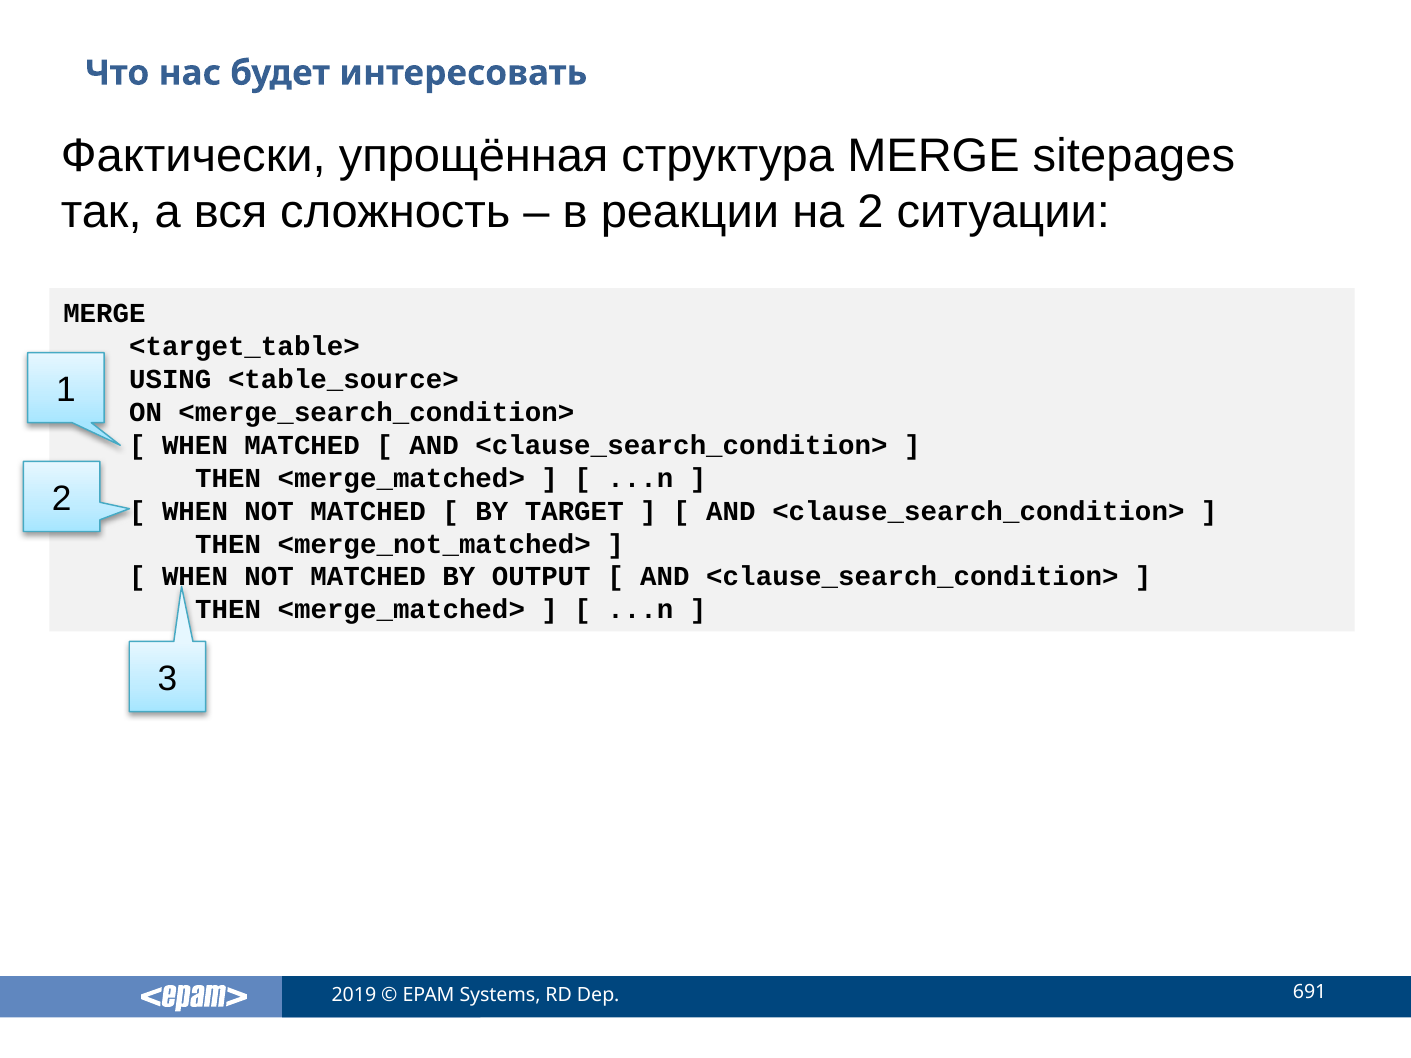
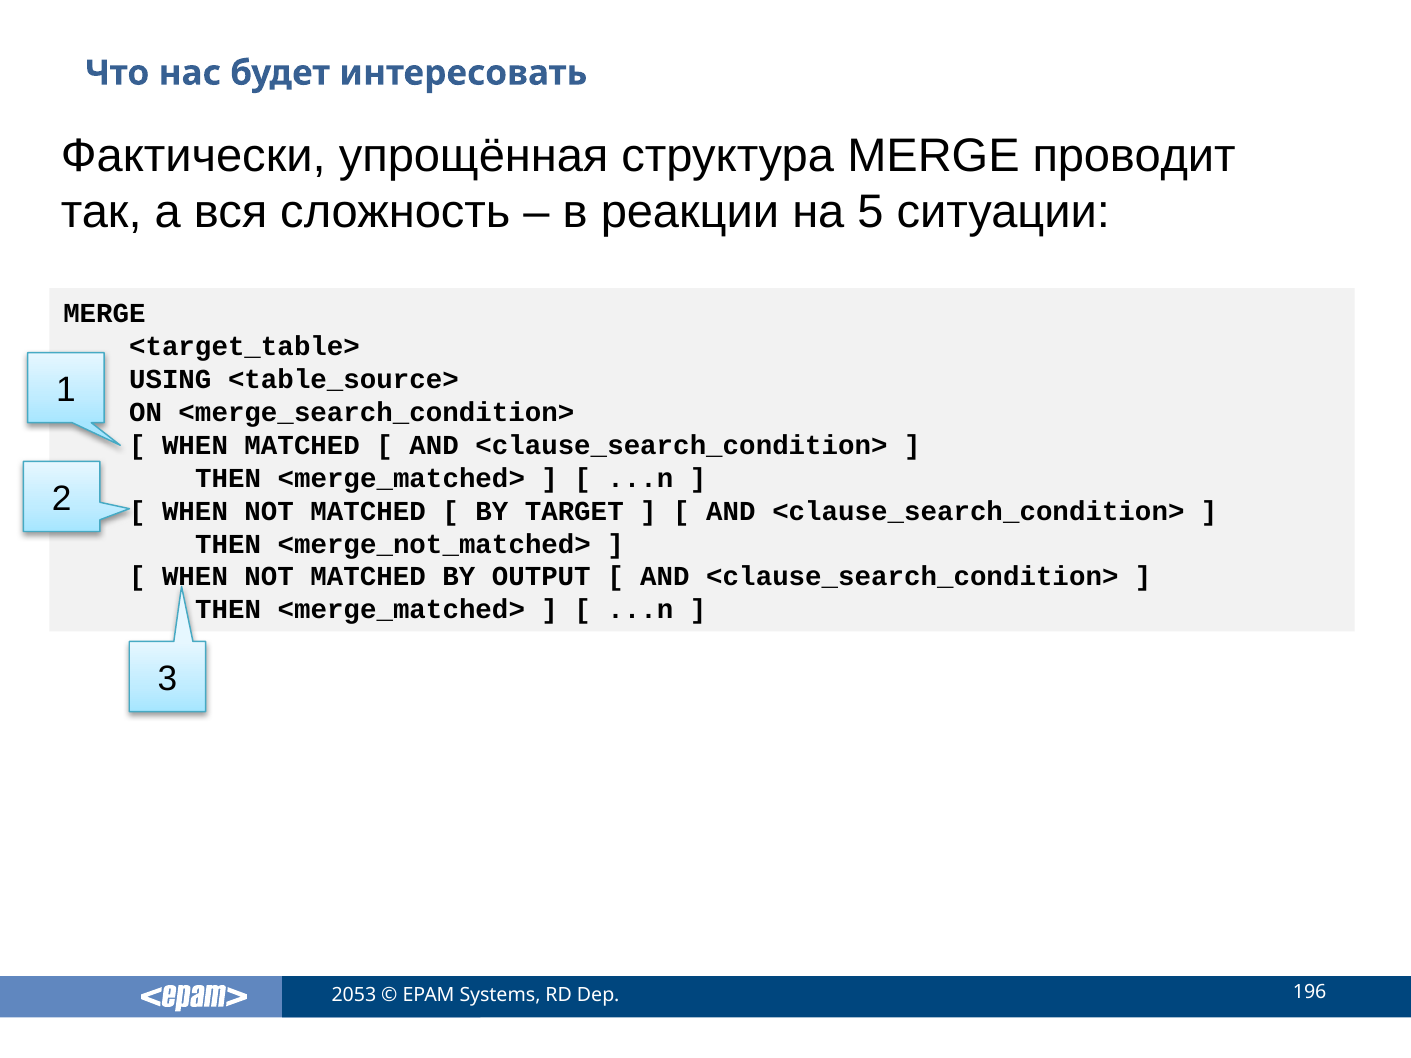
sitepages: sitepages -> проводит (1134, 156)
на 2: 2 -> 5 (870, 212)
2019: 2019 -> 2053 (354, 995)
691: 691 -> 196 (1310, 992)
